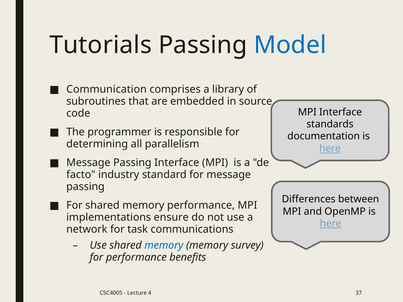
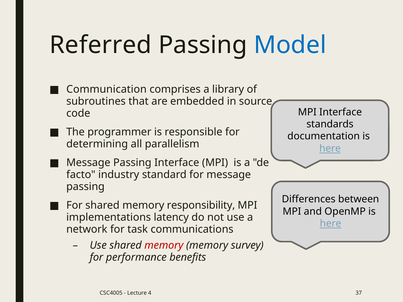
Tutorials: Tutorials -> Referred (101, 45)
memory performance: performance -> responsibility (201, 206)
ensure: ensure -> latency (171, 218)
memory colour: blue -> red (164, 245)
